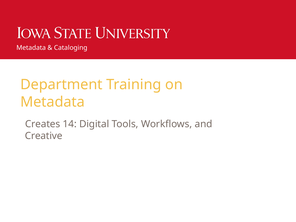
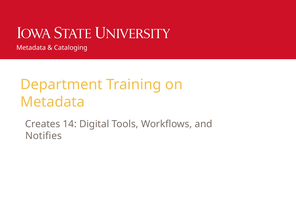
Creative: Creative -> Notifies (44, 136)
